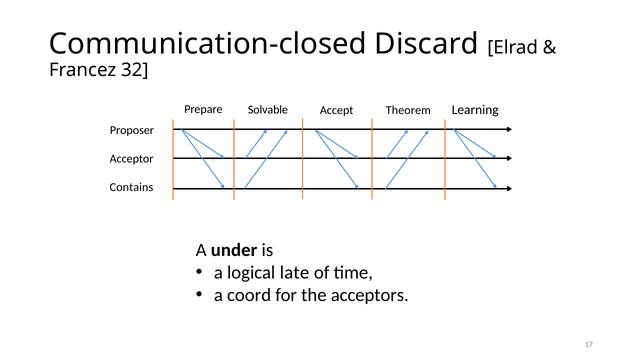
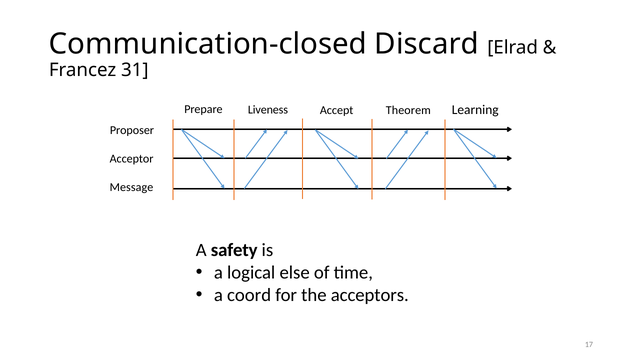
32: 32 -> 31 (135, 70)
Solvable: Solvable -> Liveness (268, 110)
Contains: Contains -> Message (131, 187)
under: under -> safety (234, 250)
late: late -> else (295, 273)
